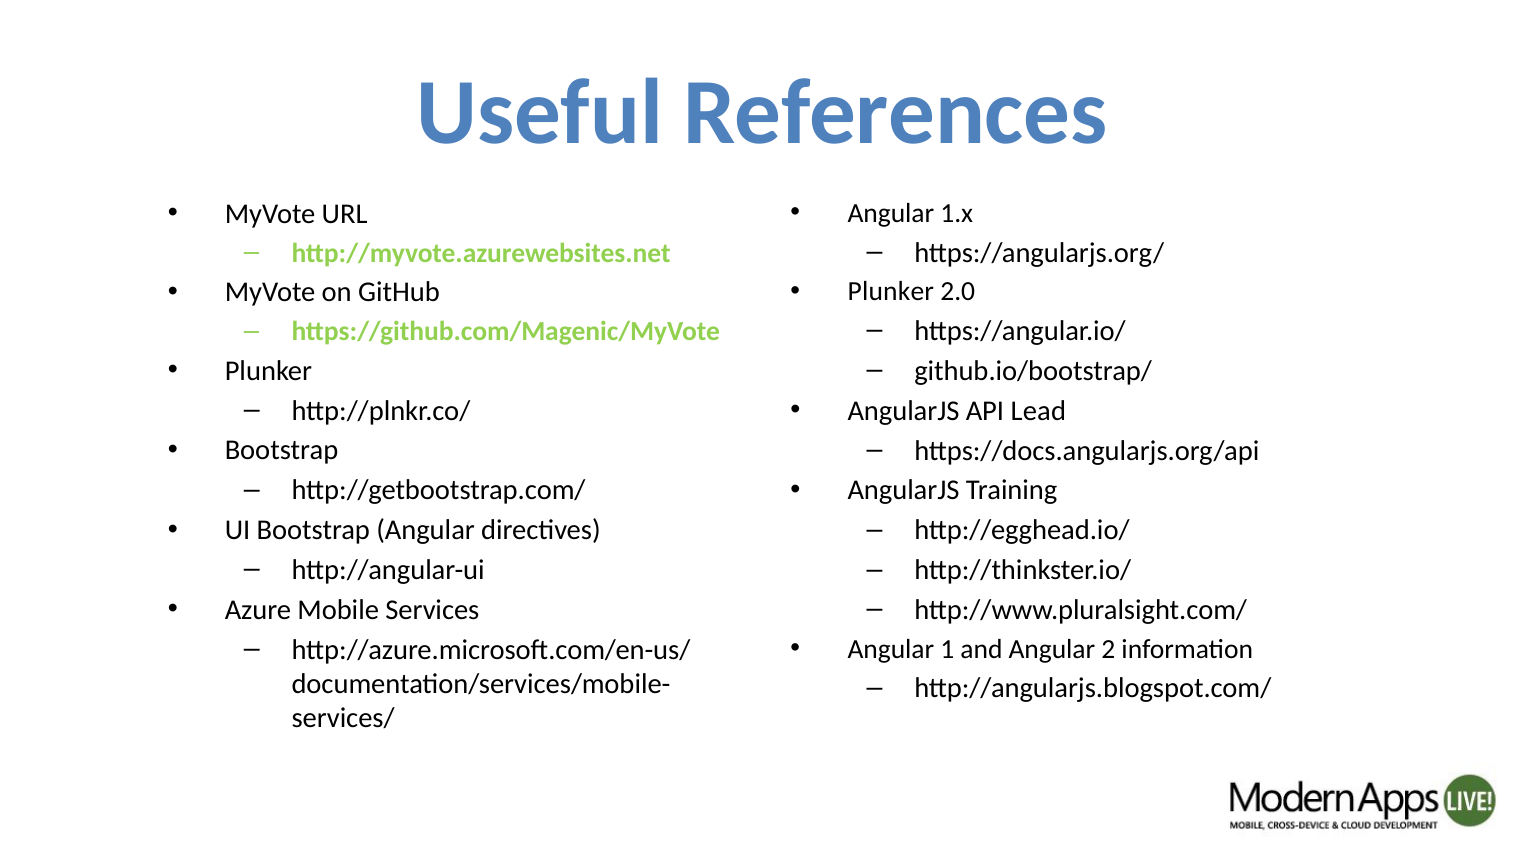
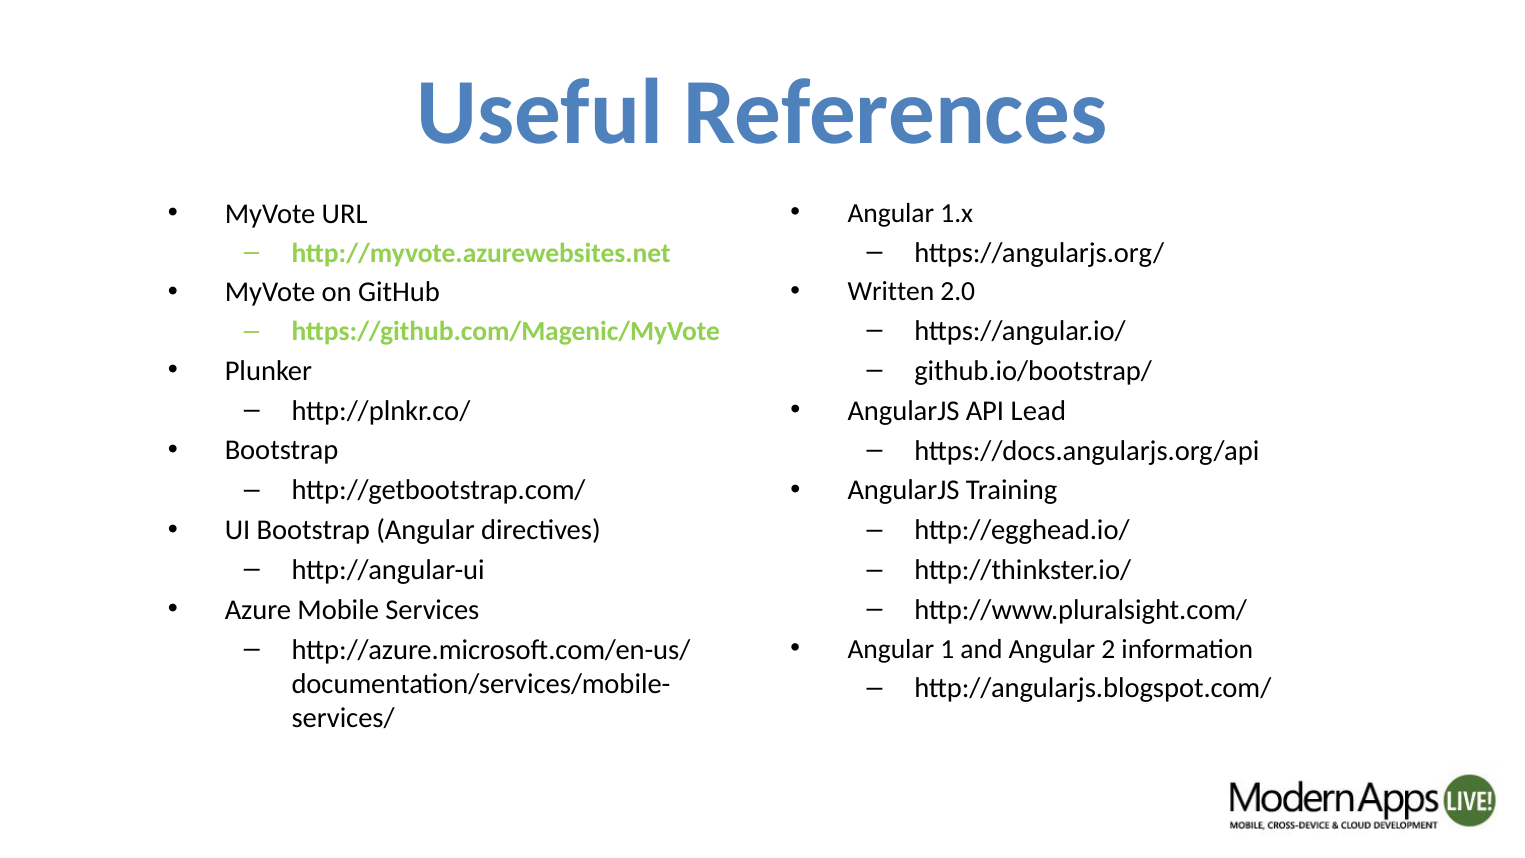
Plunker: Plunker -> Written (891, 292)
